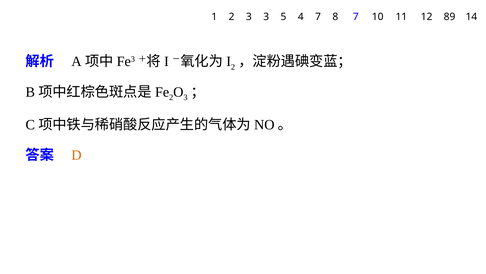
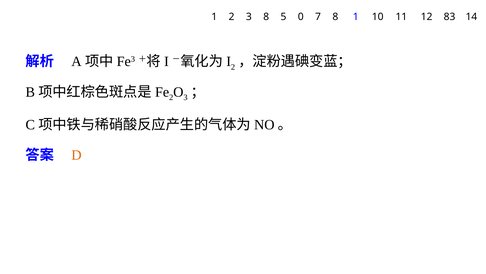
3 3: 3 -> 8 (266, 17)
4: 4 -> 0 (301, 17)
8 7: 7 -> 1 (356, 17)
89: 89 -> 83 (450, 17)
